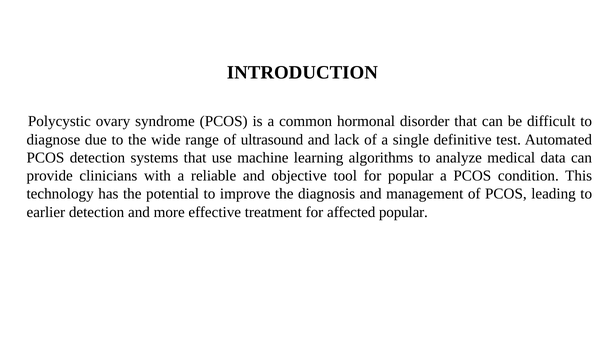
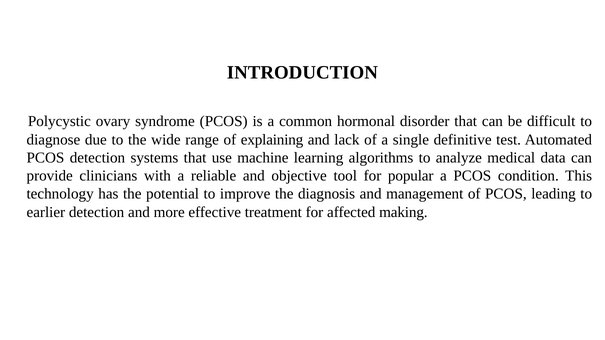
ultrasound: ultrasound -> explaining (272, 140)
affected popular: popular -> making (403, 212)
